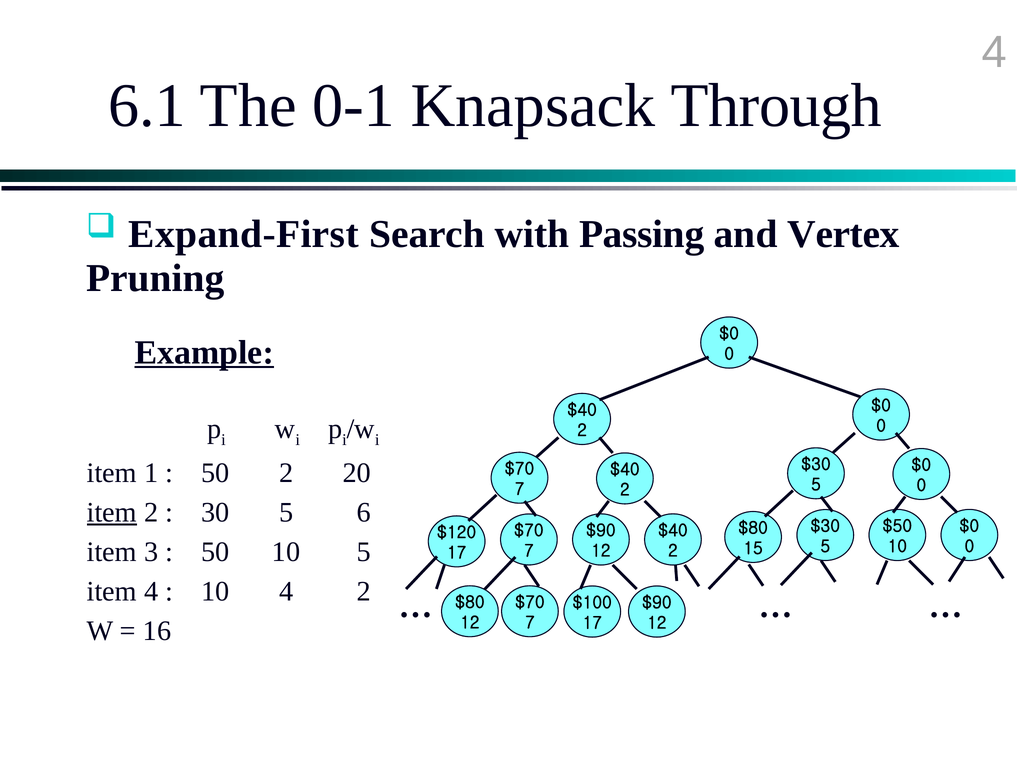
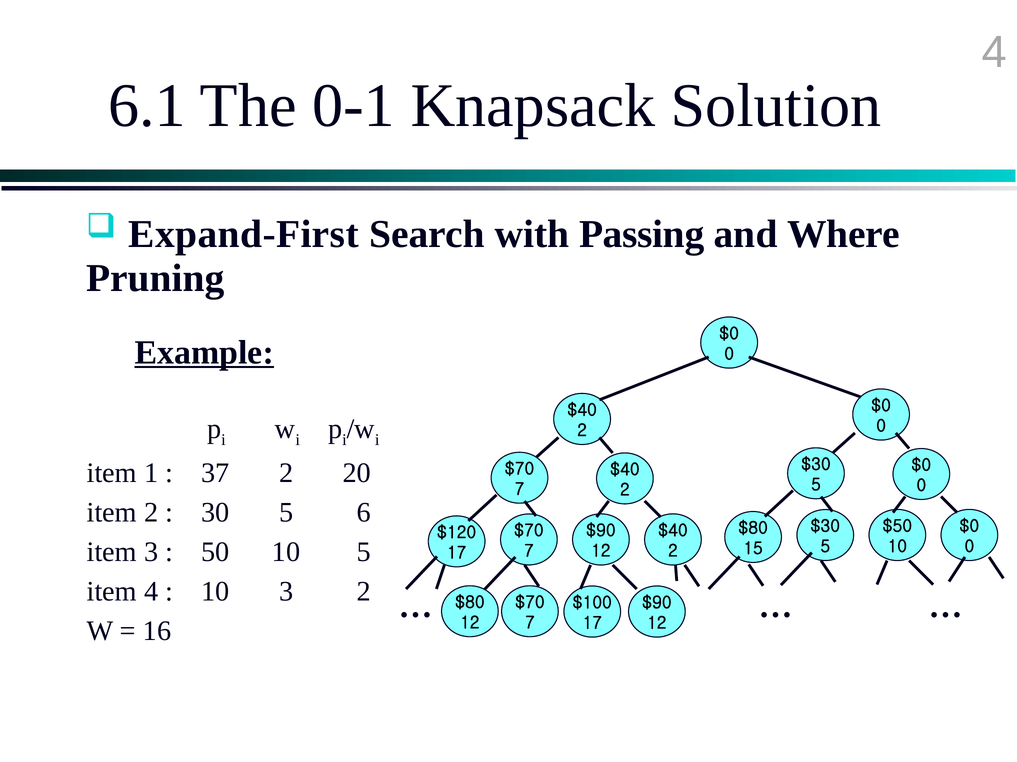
Through: Through -> Solution (776, 106)
Vertex: Vertex -> Where (844, 234)
50: 50 -> 37 (215, 473)
item underline: present -> none (112, 513)
10 4: 4 -> 3 (286, 592)
